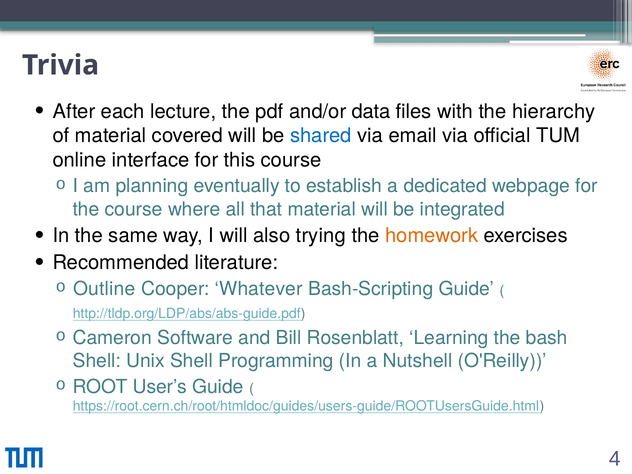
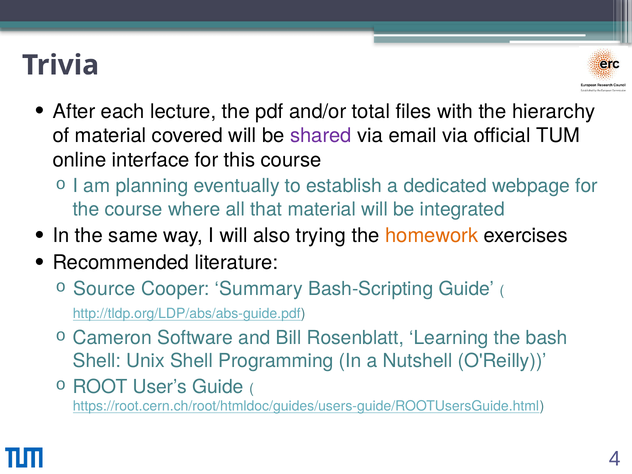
data: data -> total (371, 111)
shared colour: blue -> purple (321, 136)
Outline: Outline -> Source (104, 289)
Whatever: Whatever -> Summary (259, 289)
